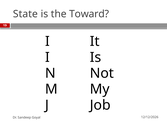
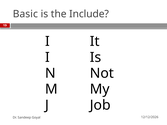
State: State -> Basic (25, 14)
Toward: Toward -> Include (89, 14)
